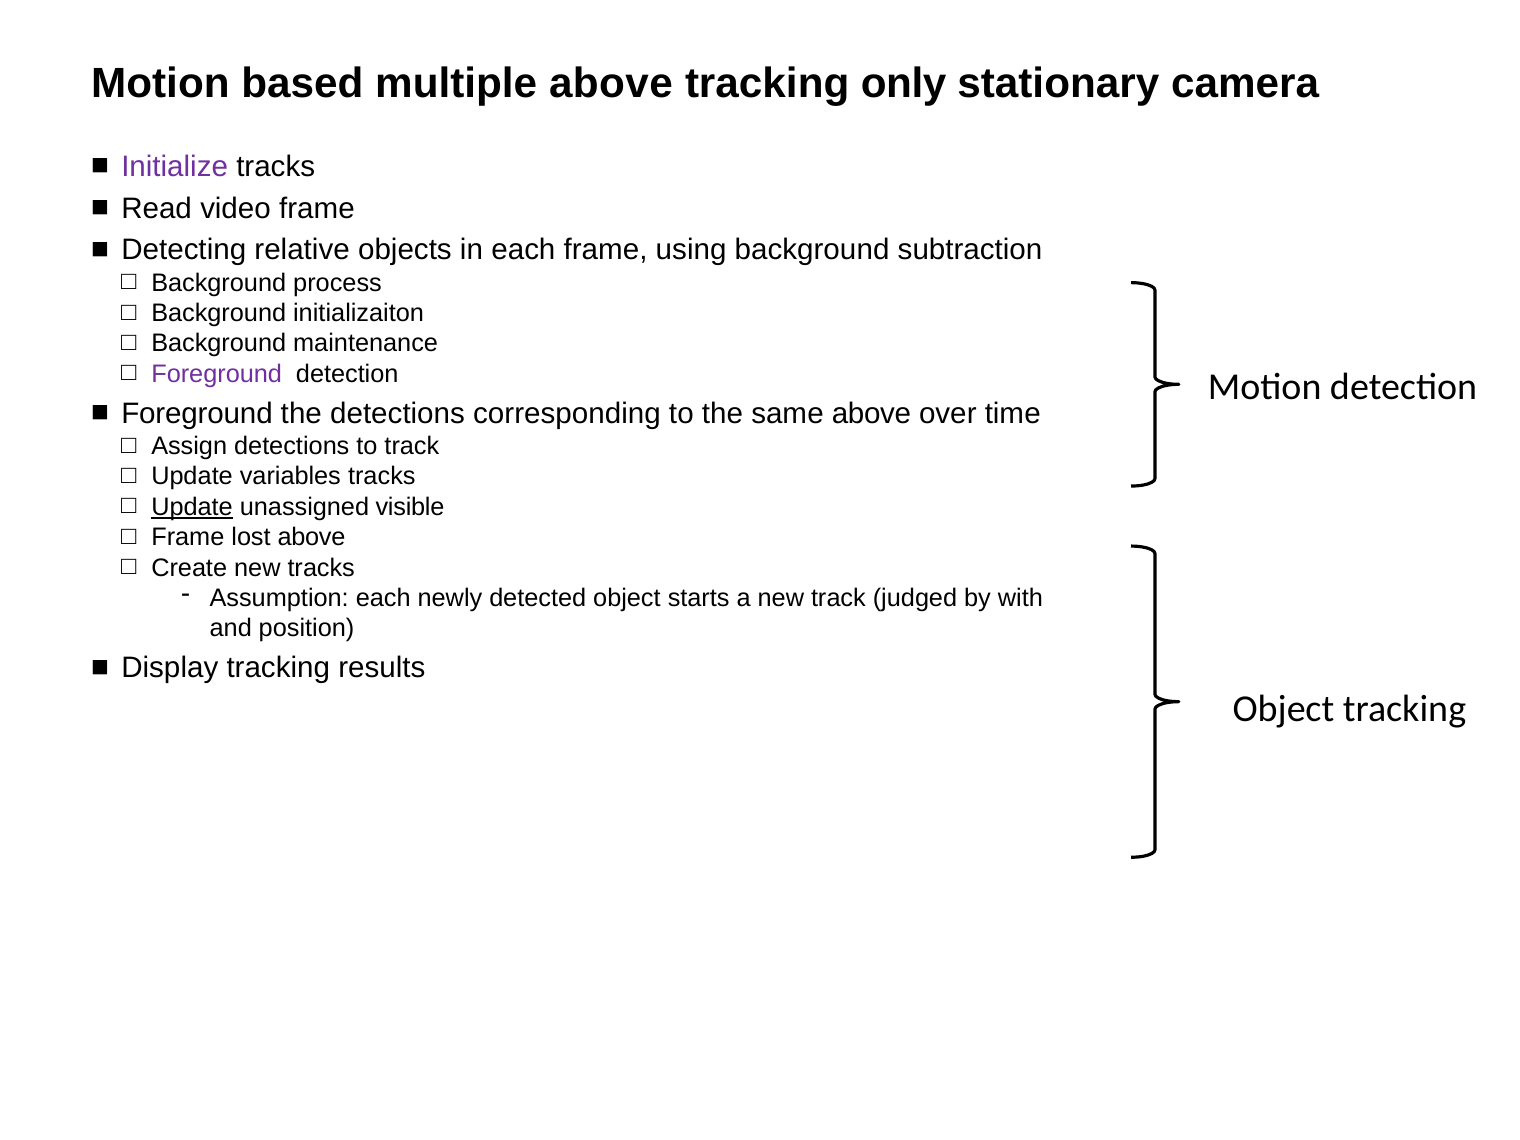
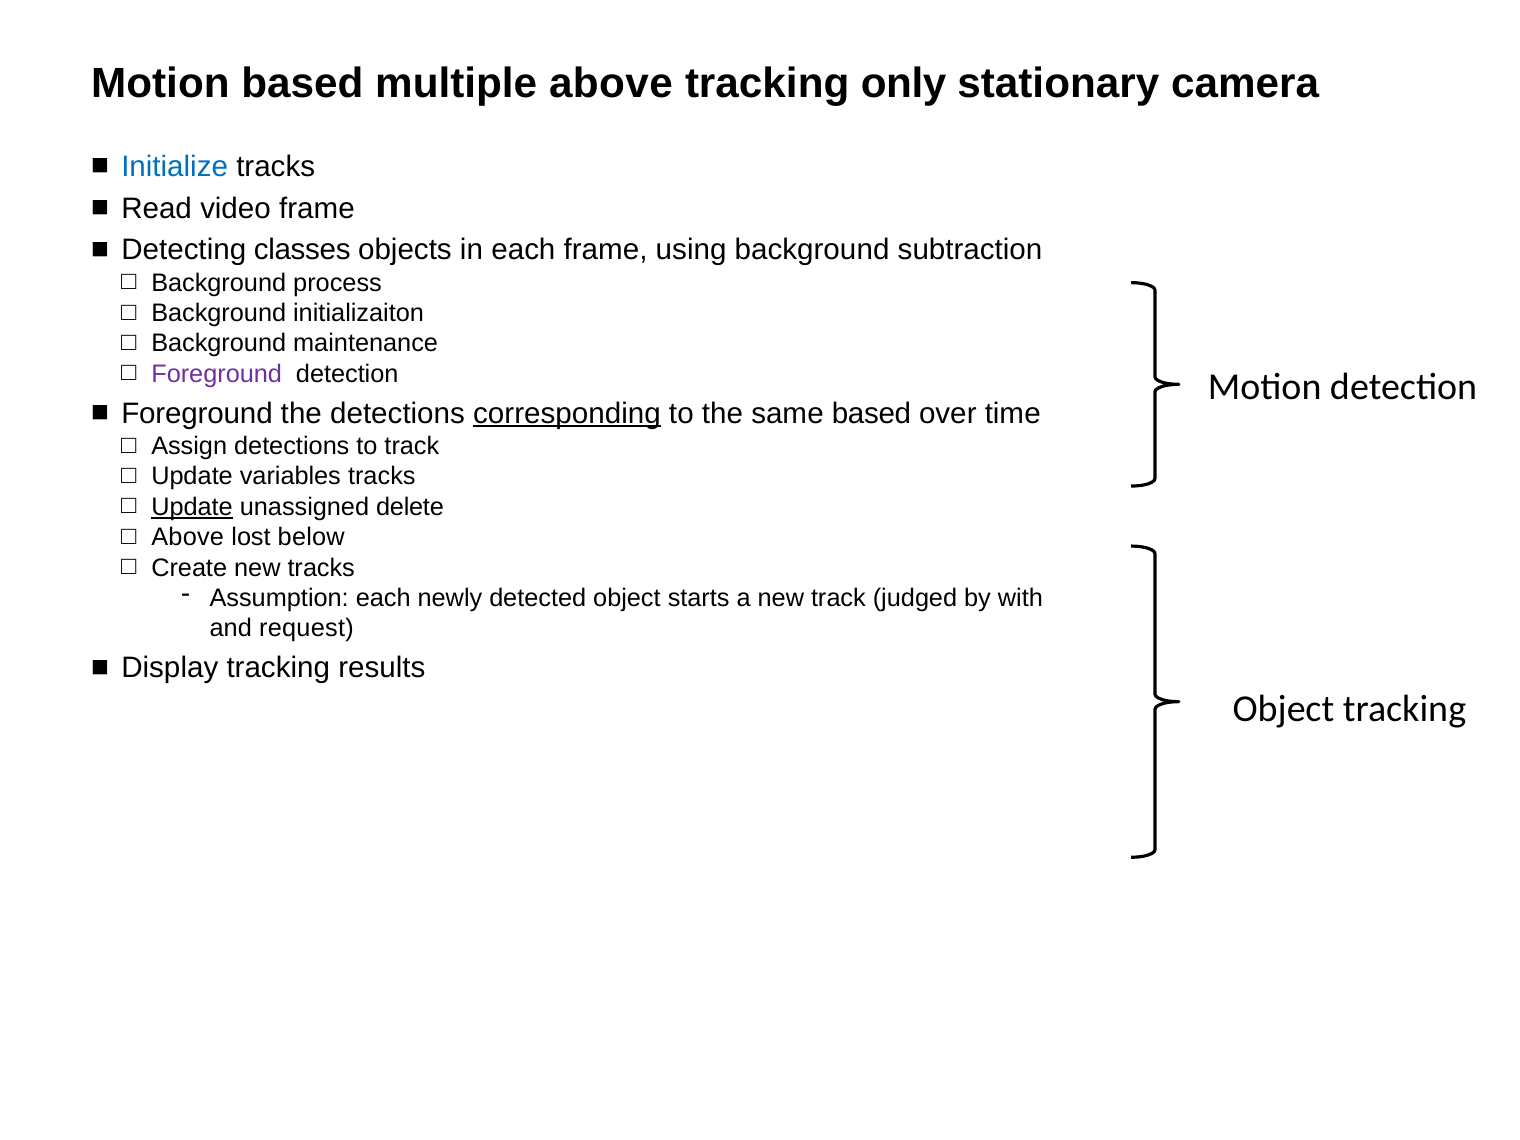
Initialize colour: purple -> blue (175, 166)
relative: relative -> classes (302, 250)
corresponding underline: none -> present (567, 414)
same above: above -> based (871, 414)
visible: visible -> delete (410, 507)
Frame: Frame -> Above (188, 537)
lost above: above -> below (311, 537)
position: position -> request (306, 629)
